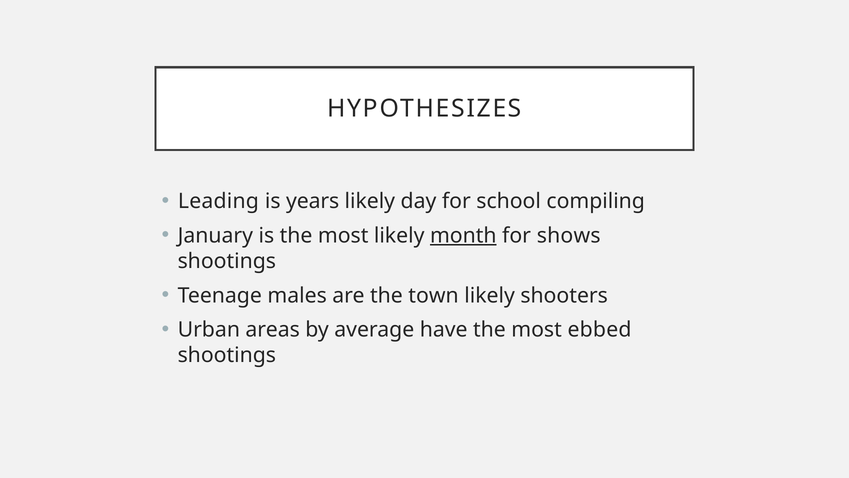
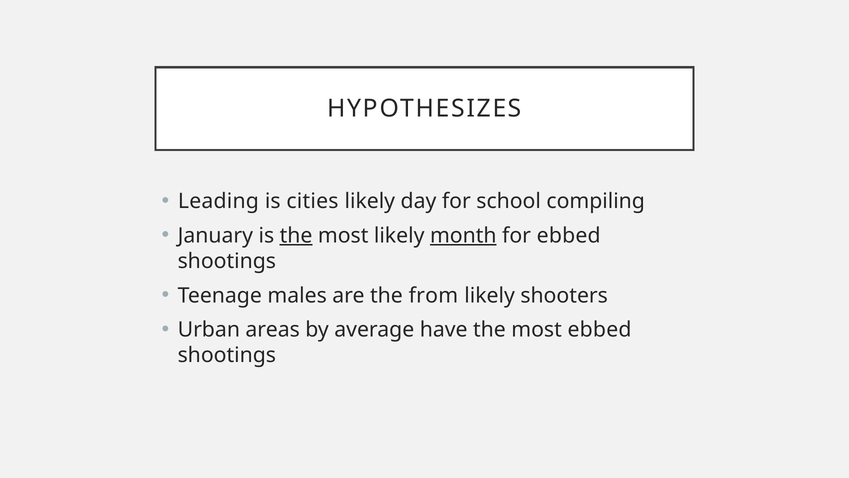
years: years -> cities (312, 201)
the underline: none -> present (296, 235)
for shows: shows -> ebbed (569, 235)
town: town -> from (433, 295)
